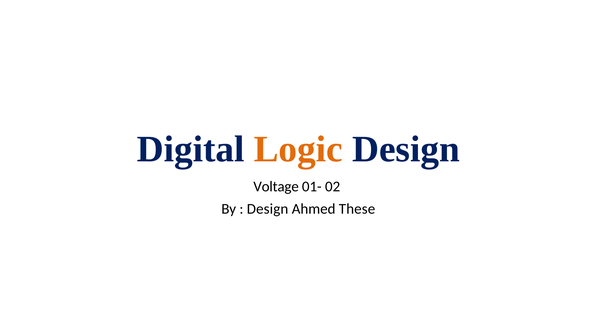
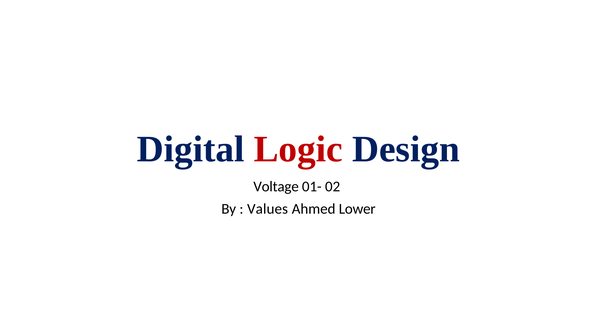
Logic colour: orange -> red (298, 149)
Design: Design -> Values (268, 209)
These: These -> Lower (357, 209)
